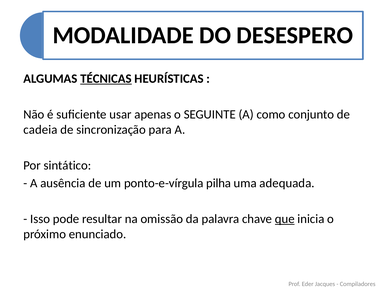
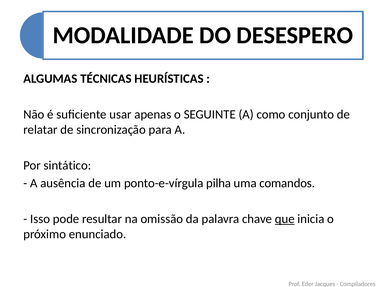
TÉCNICAS underline: present -> none (106, 78)
cadeia: cadeia -> relatar (40, 129)
adequada: adequada -> comandos (287, 183)
